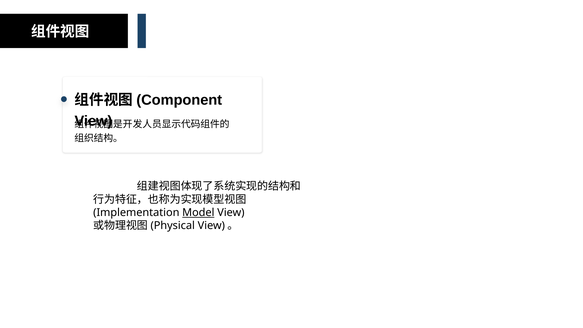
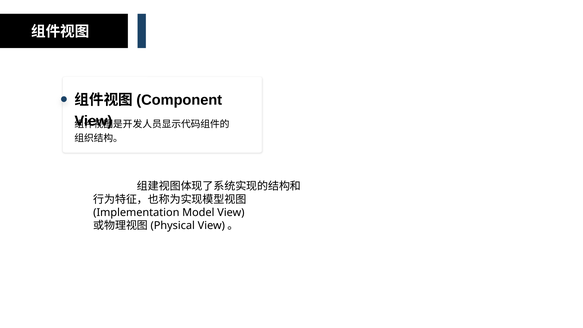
Model underline: present -> none (198, 213)
